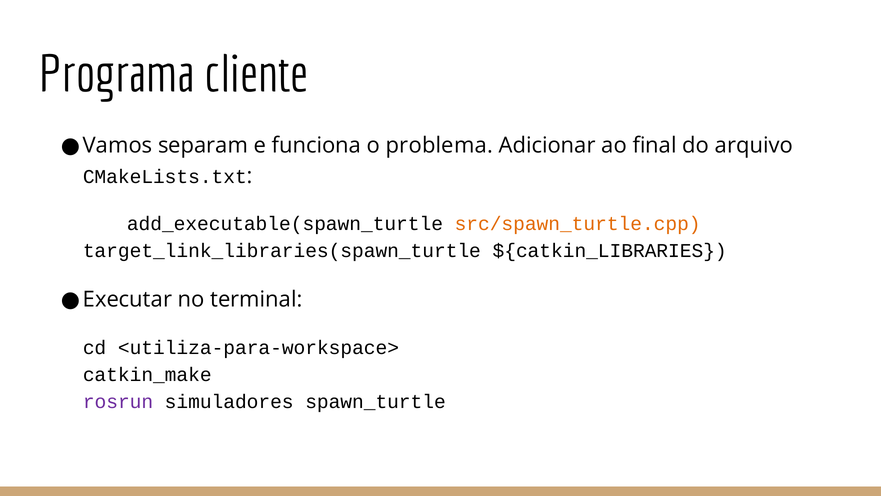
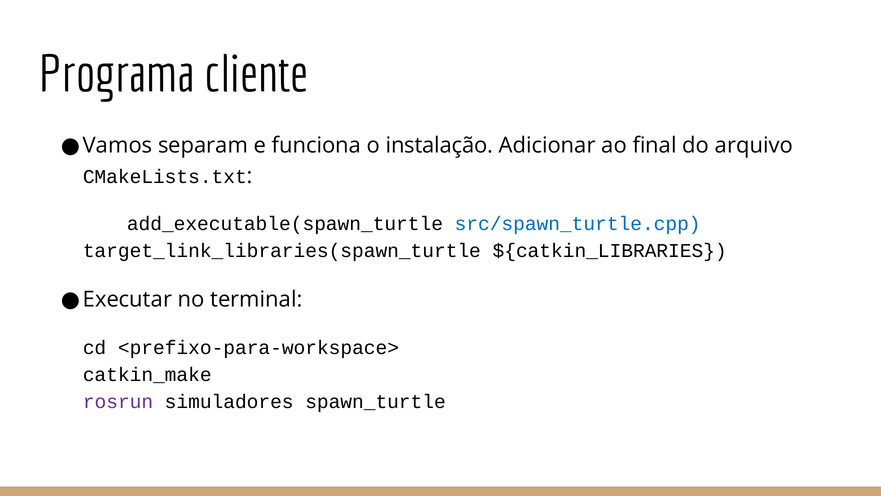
problema: problema -> instalação (439, 146)
src/spawn_turtle.cpp colour: orange -> blue (578, 224)
<utiliza-para-workspace>: <utiliza-para-workspace> -> <prefixo-para-workspace> (258, 347)
